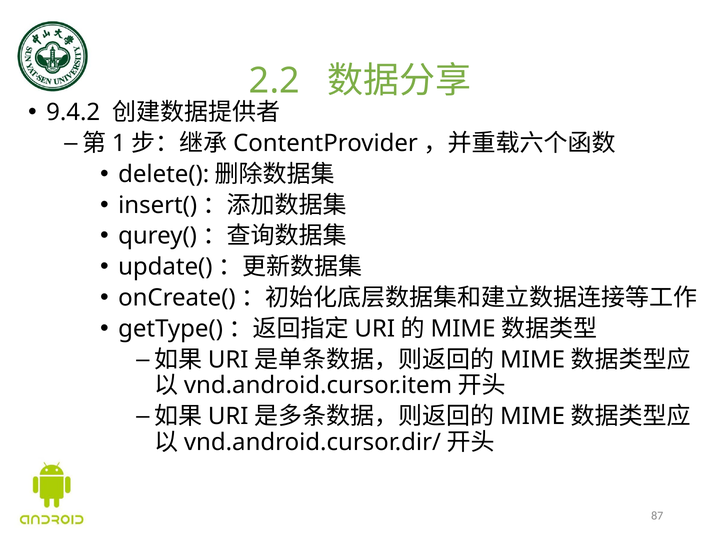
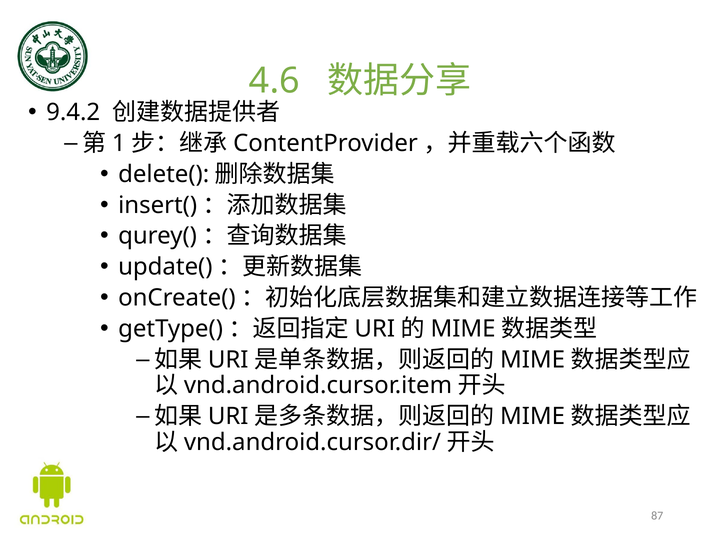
2.2: 2.2 -> 4.6 (274, 81)
